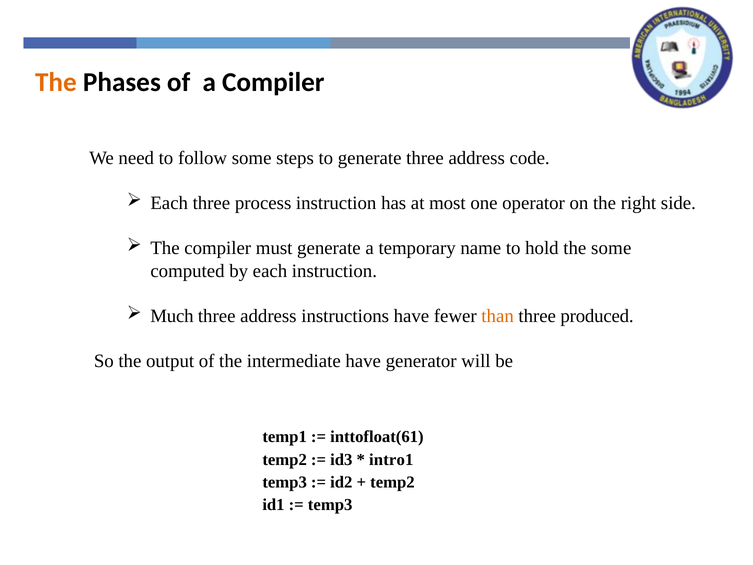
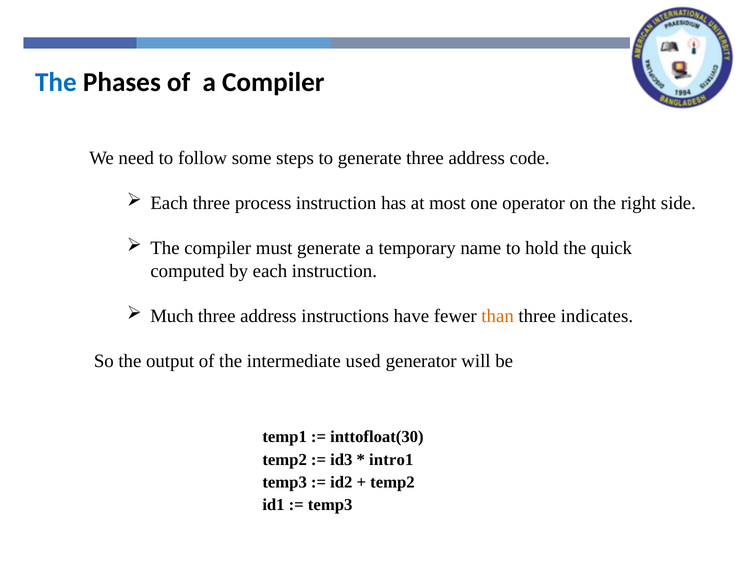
The colour: orange -> blue (56, 82)
the some: some -> quick (611, 248)
produced: produced -> indicates (597, 316)
intermediate have: have -> used (363, 361)
inttofloat(61: inttofloat(61 -> inttofloat(30 (377, 437)
